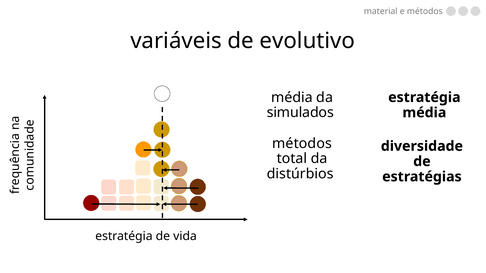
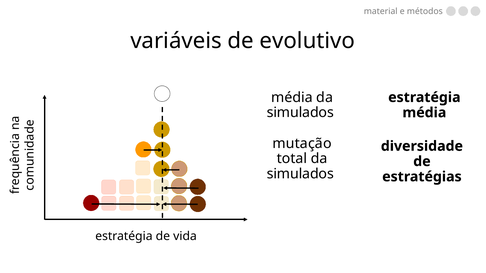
métodos: métodos -> mutação (302, 144)
distúrbios: distúrbios -> simulados (300, 174)
